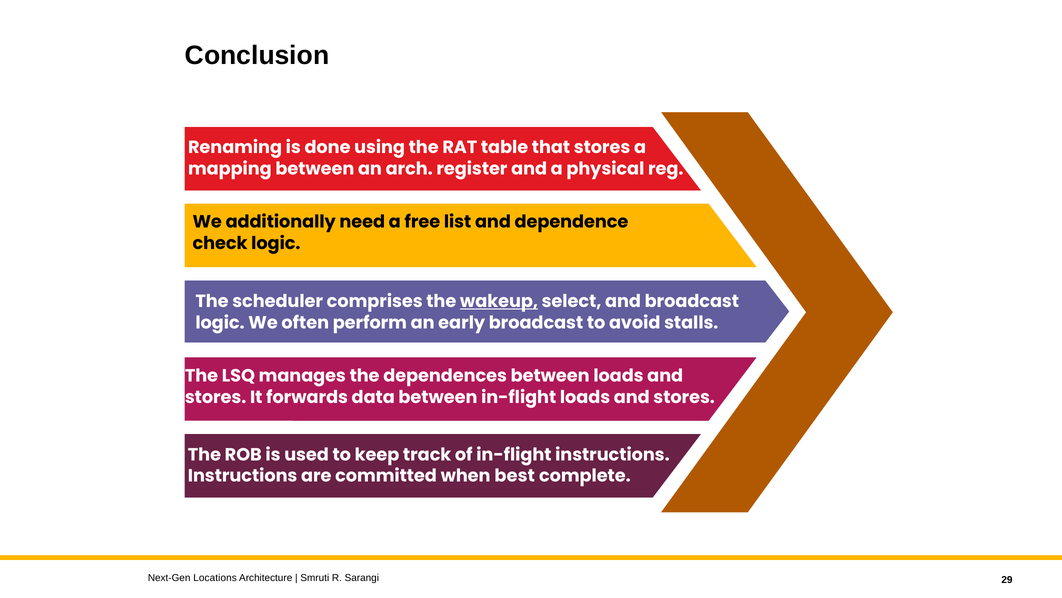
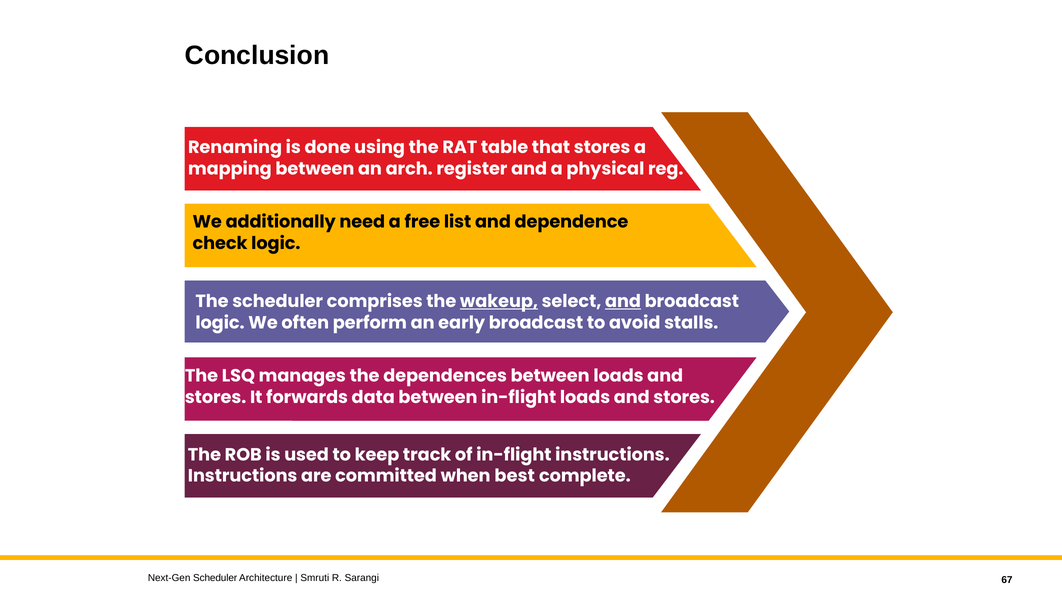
and underline: none -> present (623, 301)
Next-Gen Locations: Locations -> Scheduler (215, 577)
29: 29 -> 67 (1007, 579)
